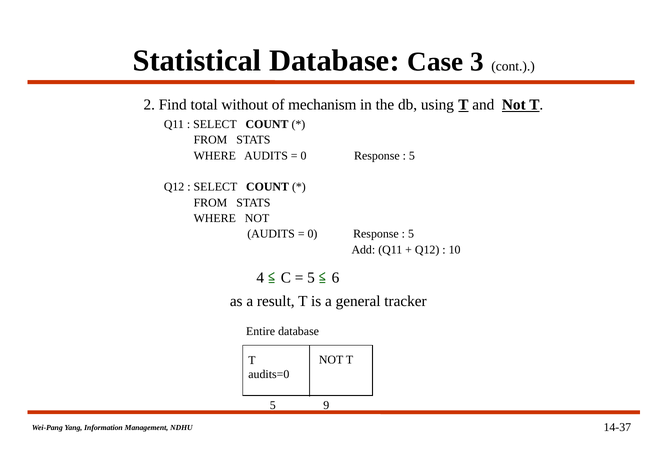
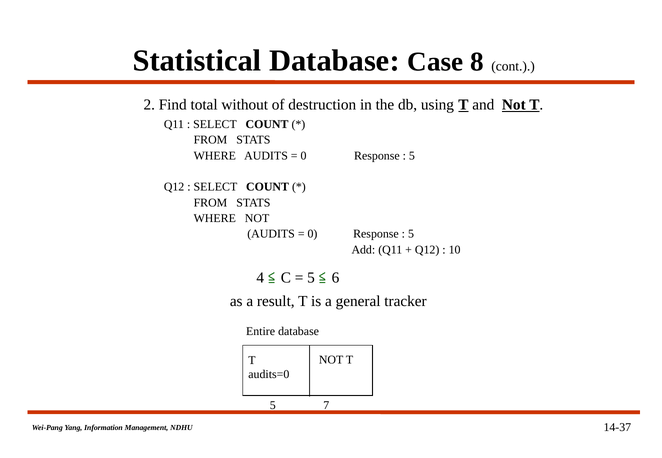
3: 3 -> 8 (477, 62)
mechanism: mechanism -> destruction (322, 105)
9: 9 -> 7 (326, 405)
